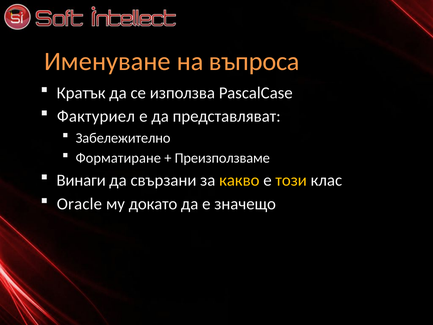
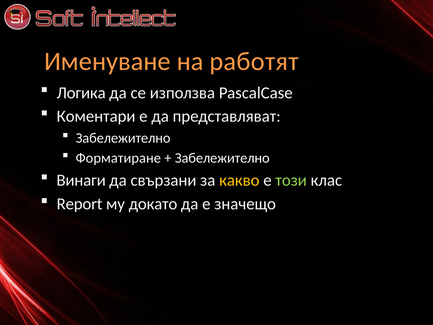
въпроса: въпроса -> работят (254, 61)
Кратък: Кратък -> Логика (81, 93)
Фактуриел: Фактуриел -> Коментари (96, 116)
Преизползваме: Преизползваме -> Забележително (222, 158)
този colour: yellow -> light green (291, 180)
Oracle: Oracle -> Report (80, 204)
